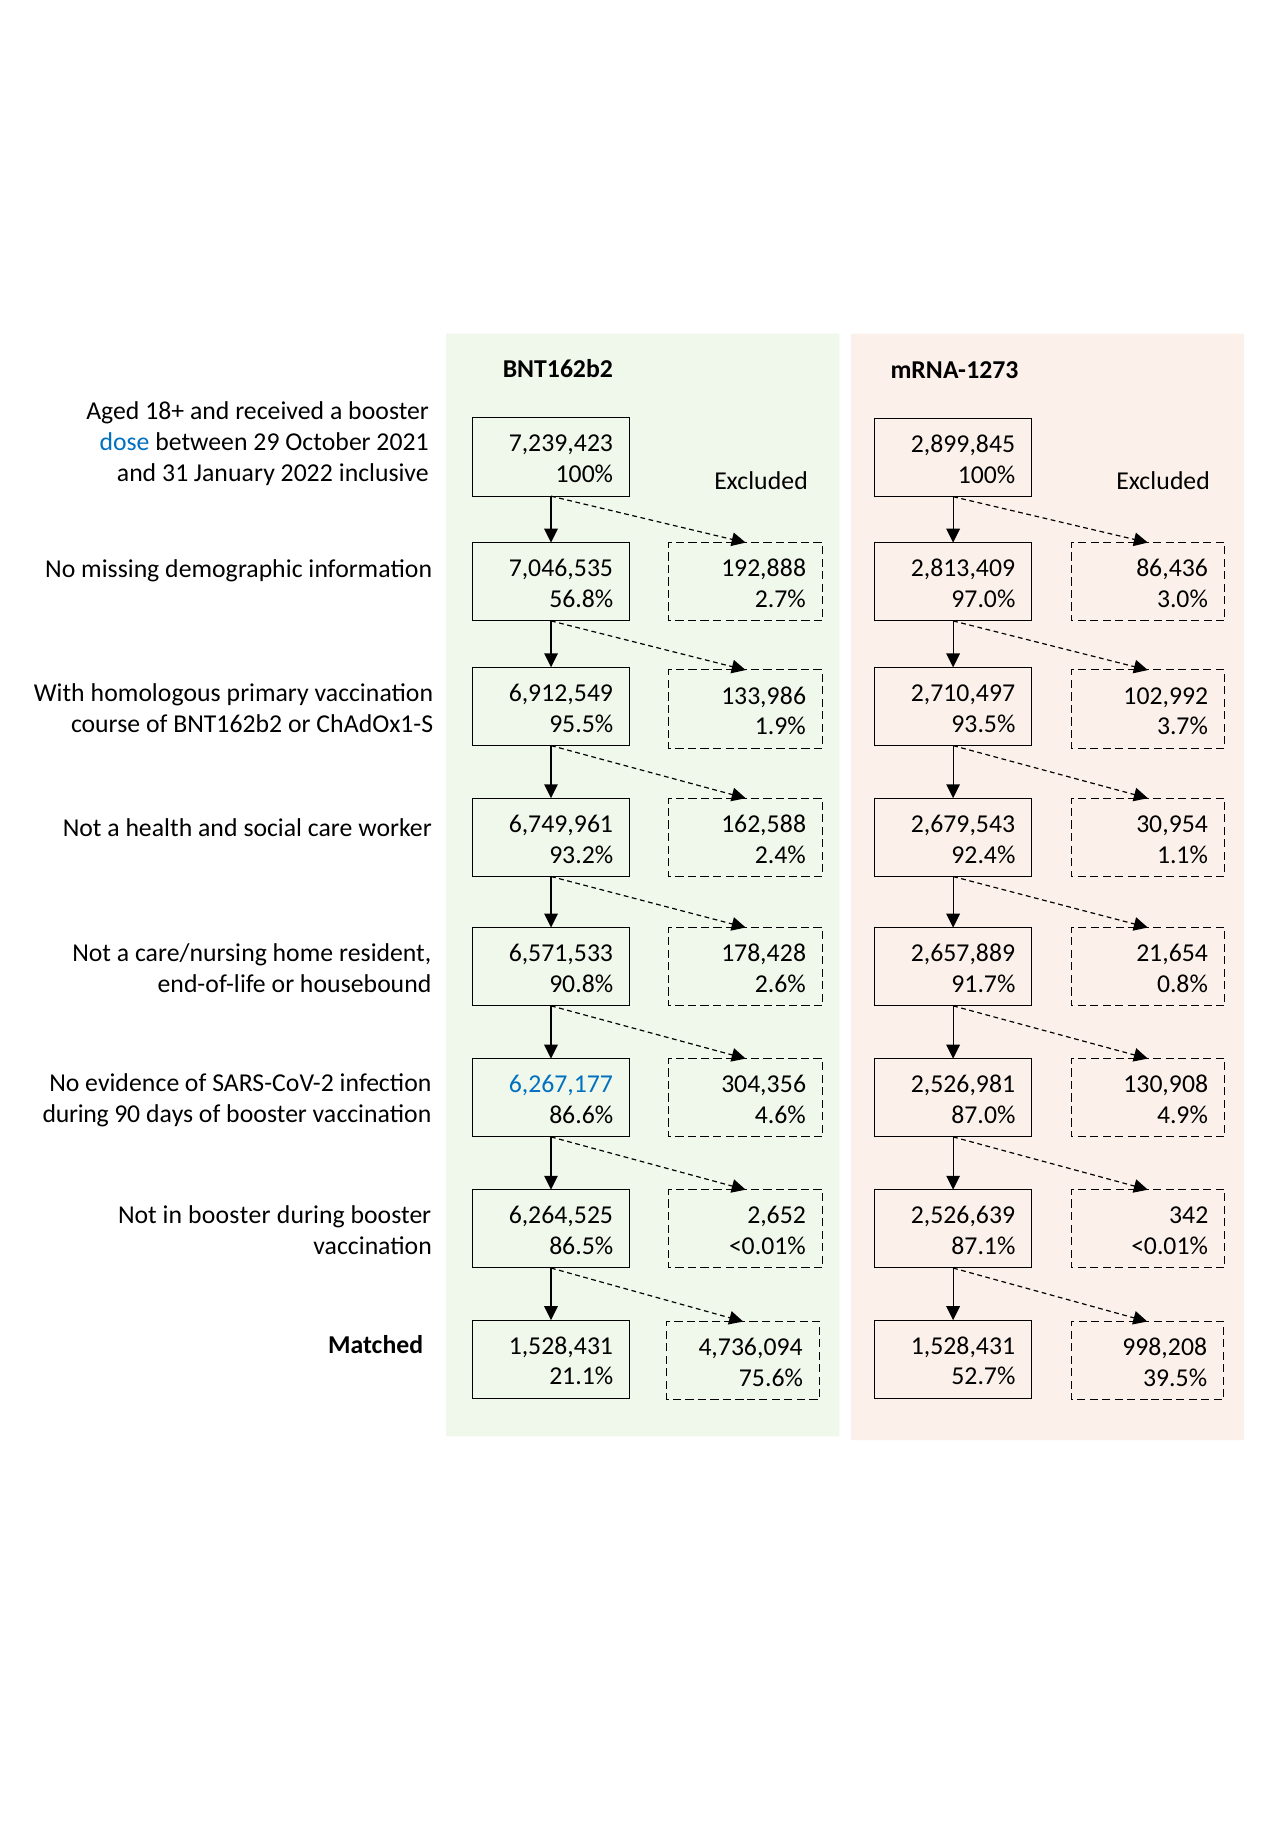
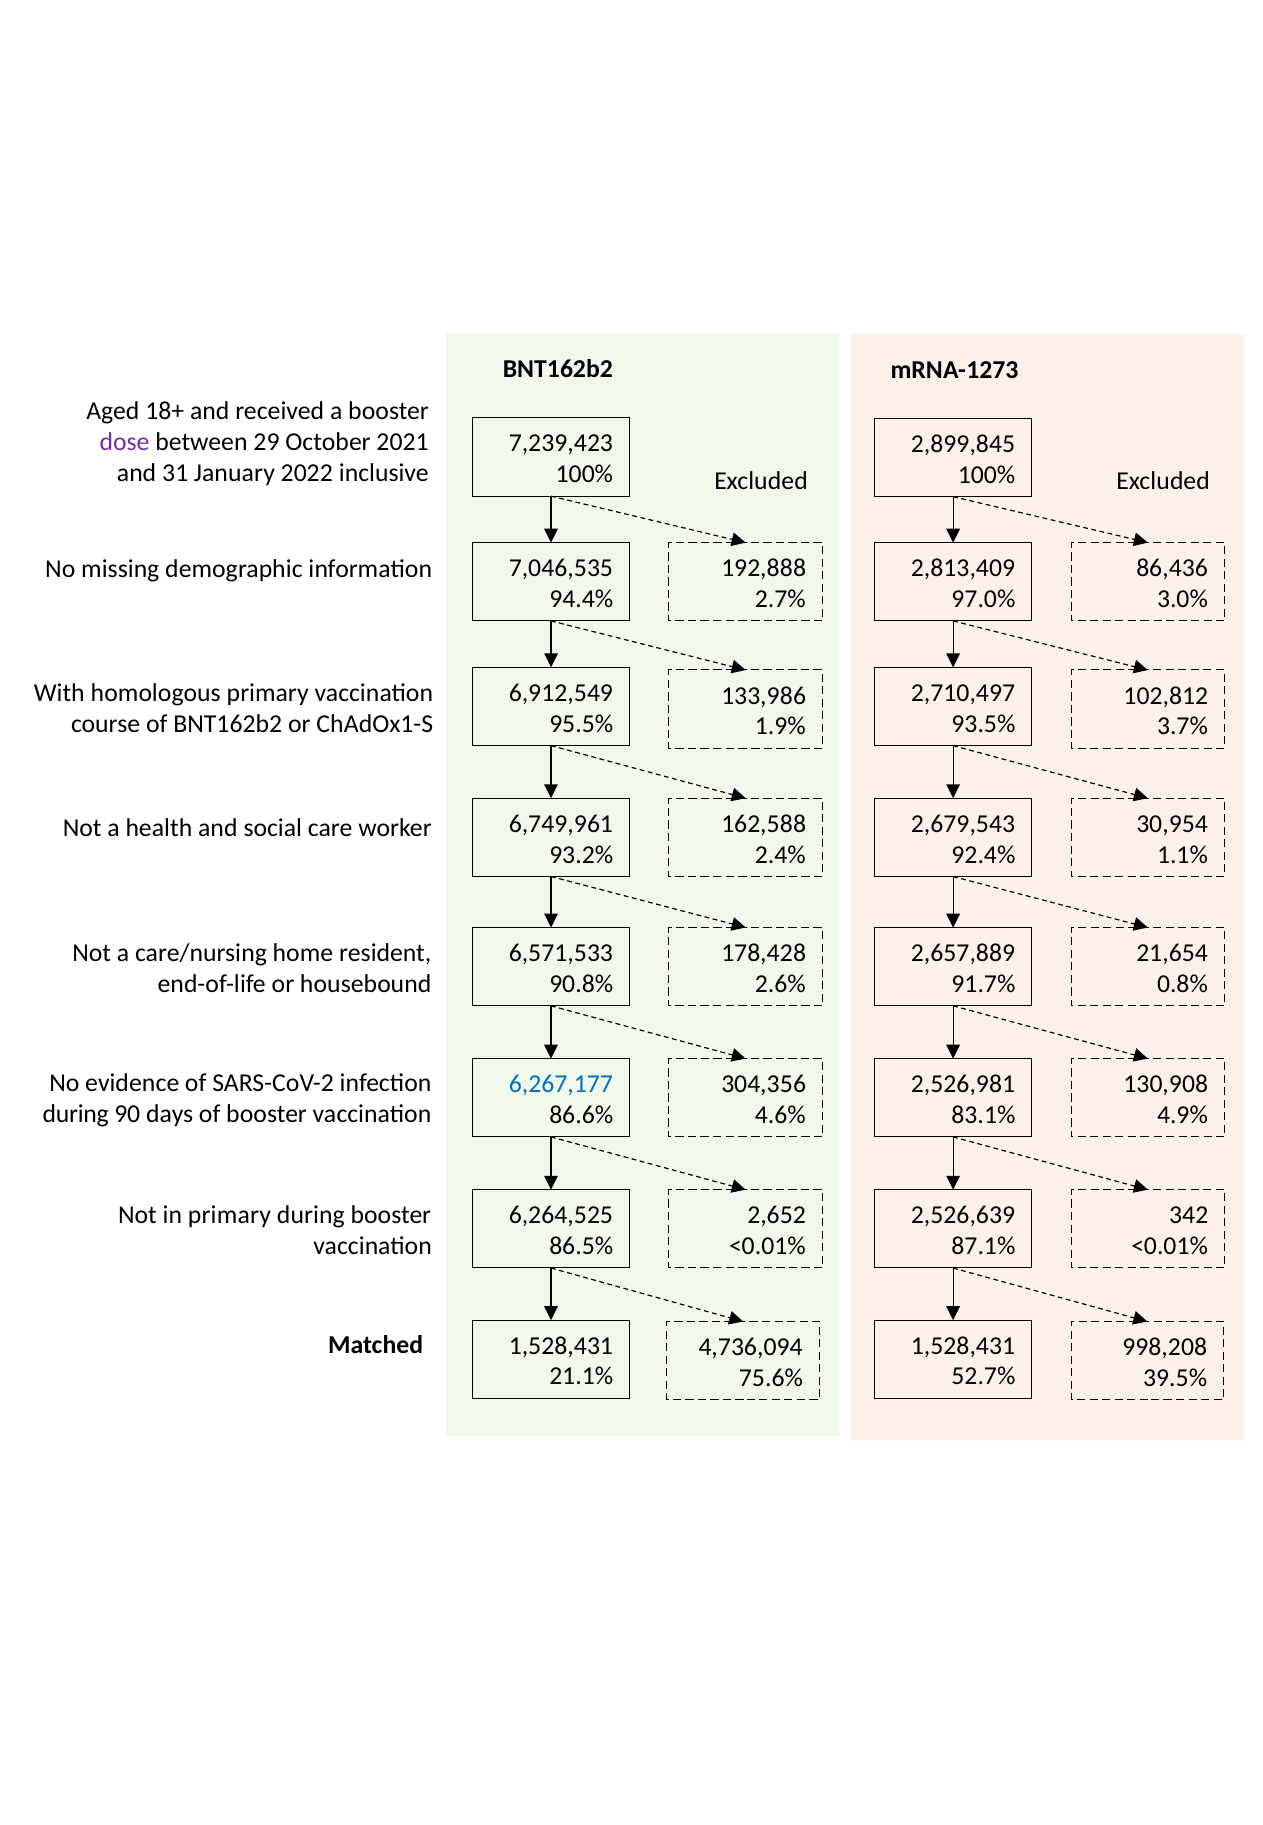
dose colour: blue -> purple (124, 442)
56.8%: 56.8% -> 94.4% (581, 599)
102,992: 102,992 -> 102,812 (1166, 695)
87.0%: 87.0% -> 83.1% (983, 1115)
in booster: booster -> primary (229, 1215)
